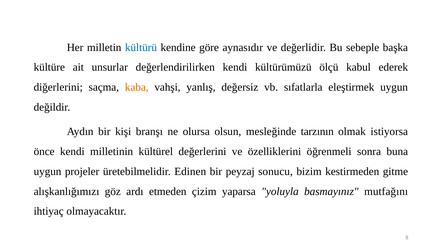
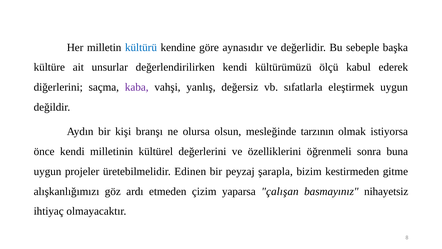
kaba colour: orange -> purple (137, 87)
sonucu: sonucu -> şarapla (275, 171)
yoluyla: yoluyla -> çalışan (280, 191)
mutfağını: mutfağını -> nihayetsiz (386, 191)
